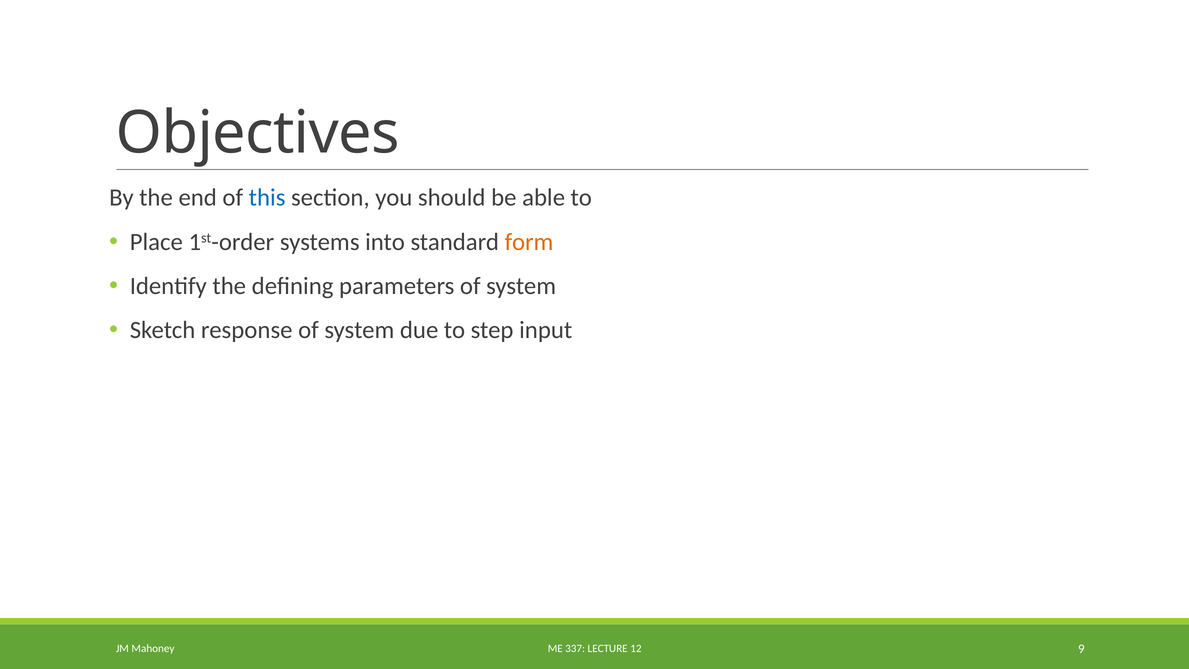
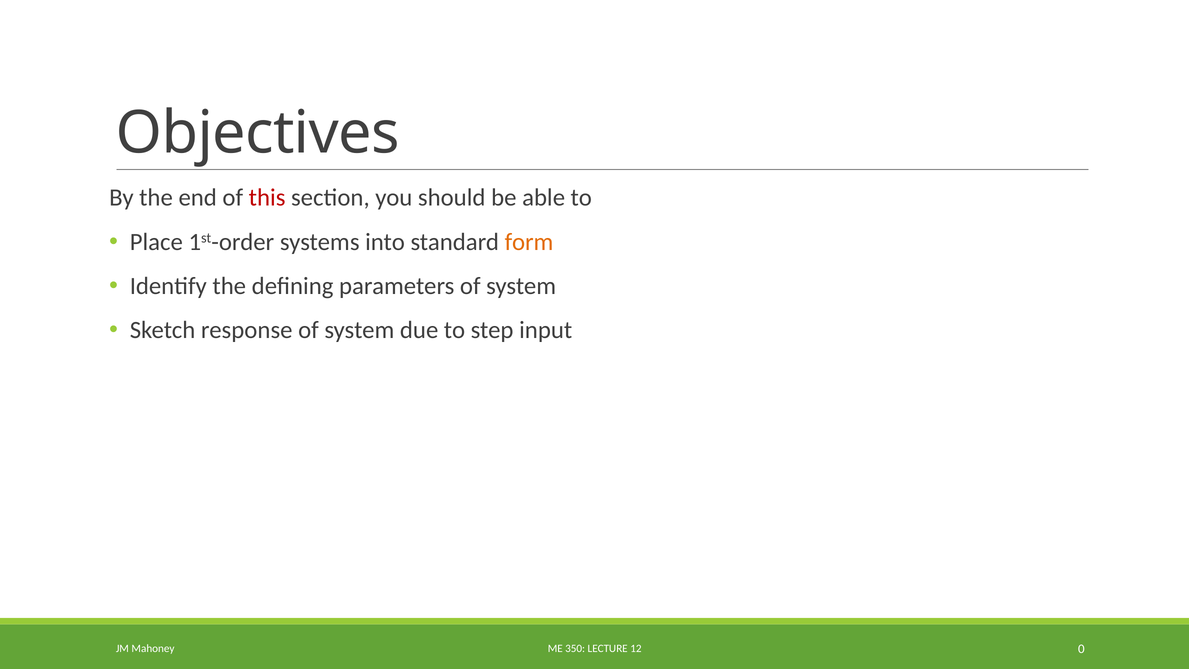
this colour: blue -> red (267, 198)
337: 337 -> 350 (575, 648)
9: 9 -> 0 (1081, 649)
